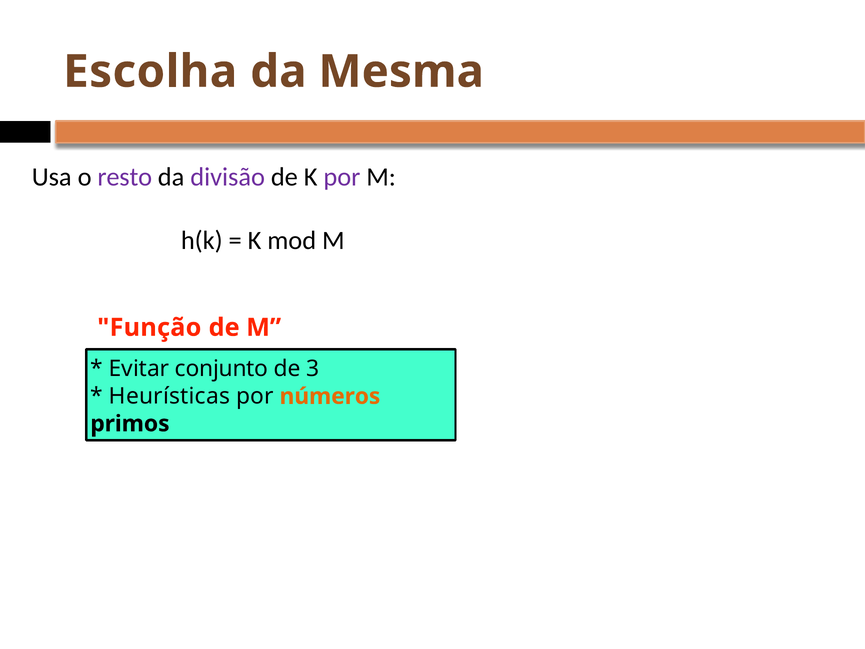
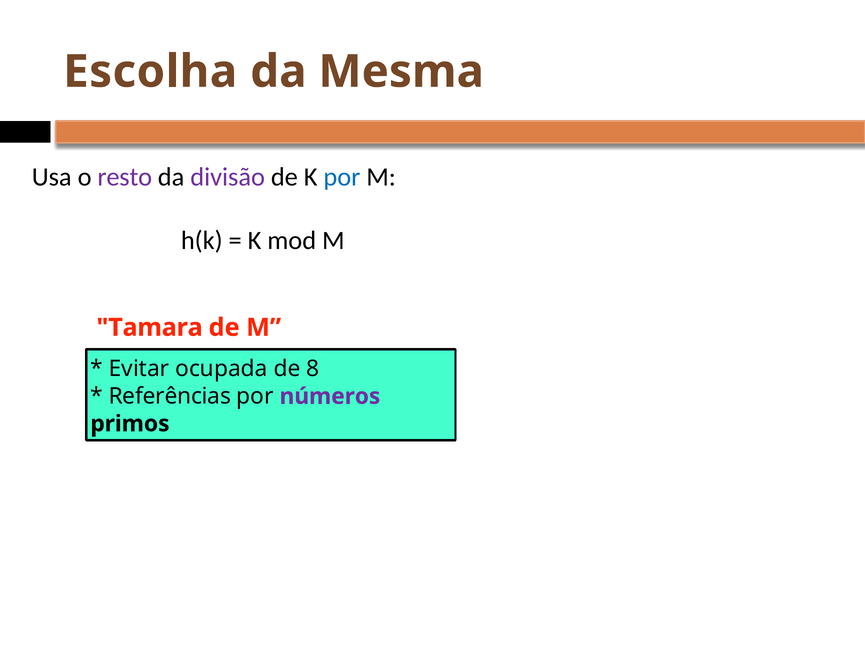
por colour: purple -> blue (342, 177)
Função: Função -> Tamara (150, 327)
conjunto: conjunto -> ocupada (221, 369)
3: 3 -> 8 (313, 369)
Heurísticas: Heurísticas -> Referências (170, 396)
números colour: orange -> purple (330, 396)
